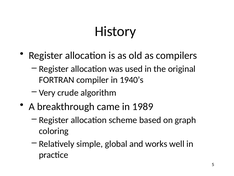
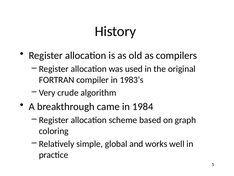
1940’s: 1940’s -> 1983’s (132, 80)
1989: 1989 -> 1984 (143, 106)
